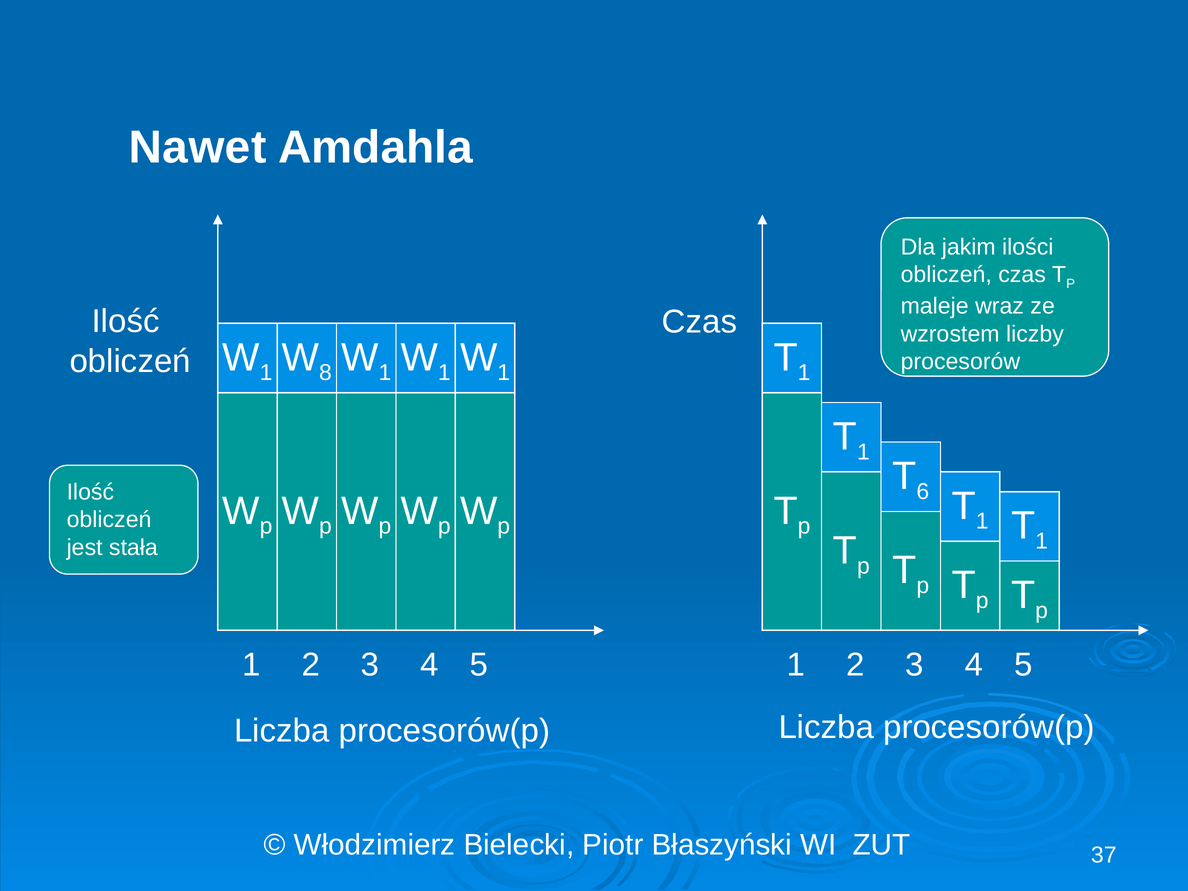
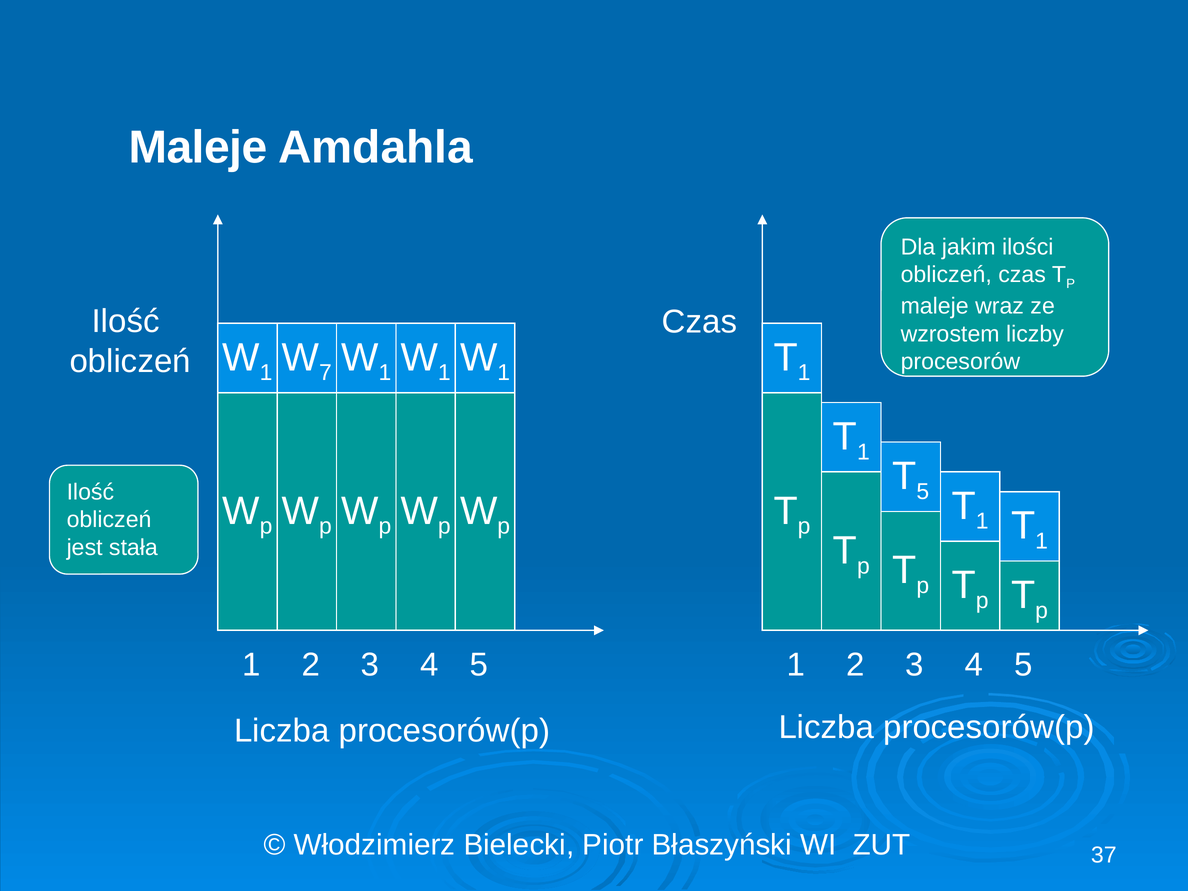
Nawet: Nawet -> Maleje (198, 148)
8: 8 -> 7 (325, 373)
6: 6 -> 5 (923, 492)
